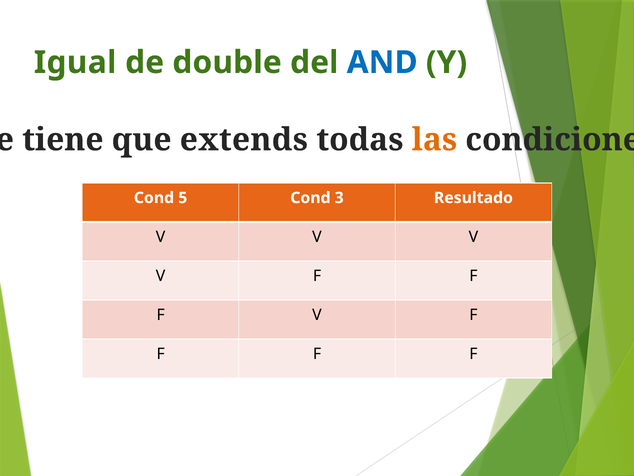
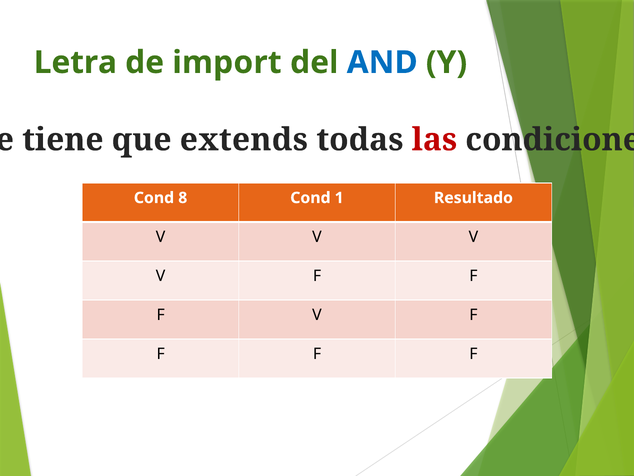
Igual: Igual -> Letra (75, 62)
double: double -> import (227, 62)
las colour: orange -> red (434, 140)
5: 5 -> 8 (183, 198)
3: 3 -> 1 (339, 198)
